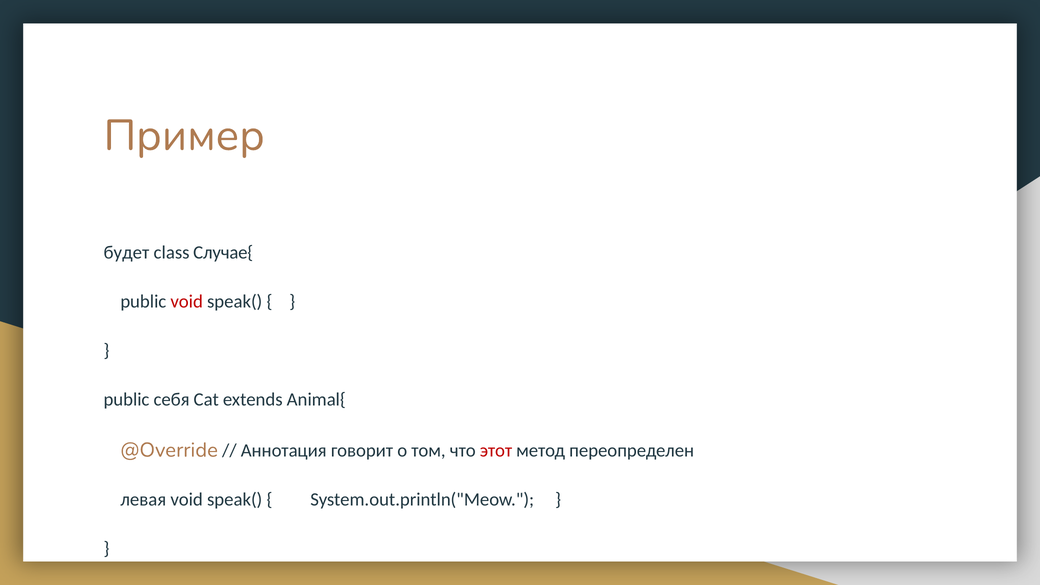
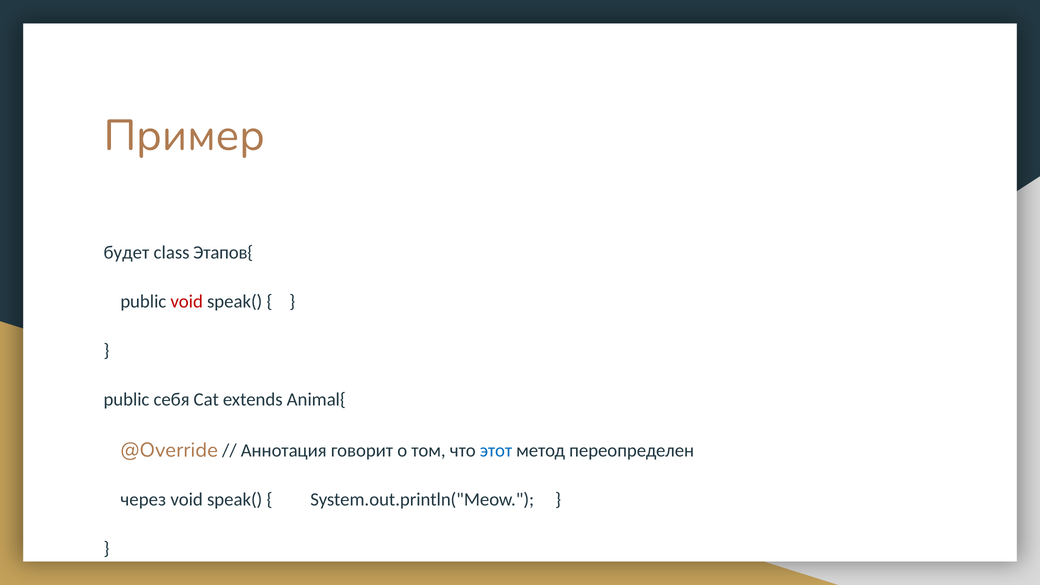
Случае{: Случае{ -> Этапов{ (223, 253)
этот colour: red -> blue (496, 450)
левая: левая -> через (143, 500)
